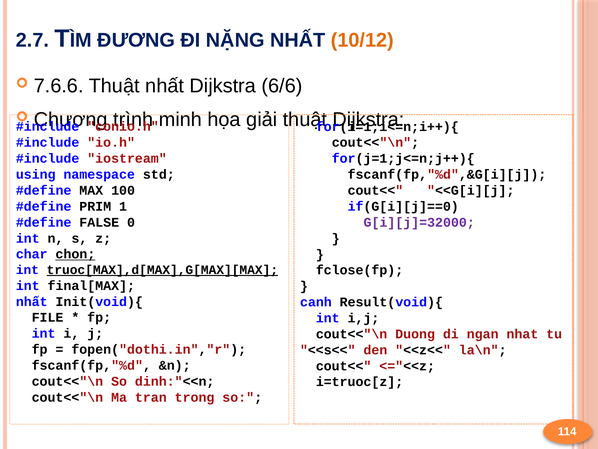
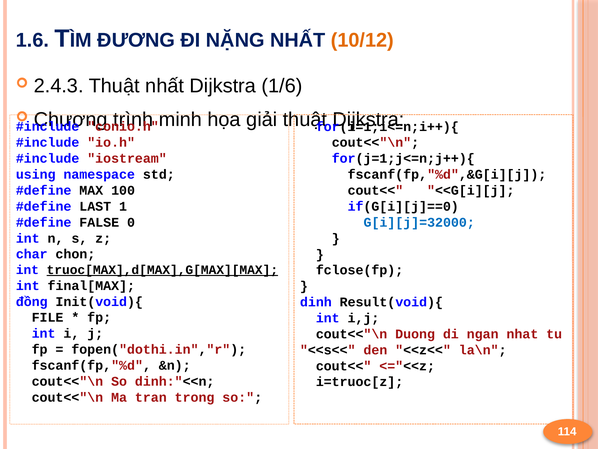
2.7: 2.7 -> 1.6 (32, 40)
7.6.6: 7.6.6 -> 2.4.3 (59, 86)
6/6: 6/6 -> 1/6 (282, 86)
PRIM: PRIM -> LAST (95, 206)
G[i][j]=32000 colour: purple -> blue (419, 222)
chon underline: present -> none (75, 254)
nhất: nhất -> đồng (32, 301)
canh: canh -> dinh (316, 302)
